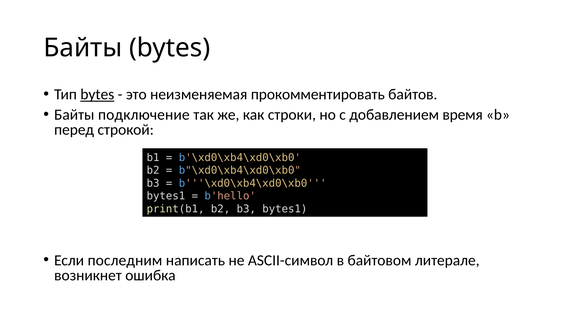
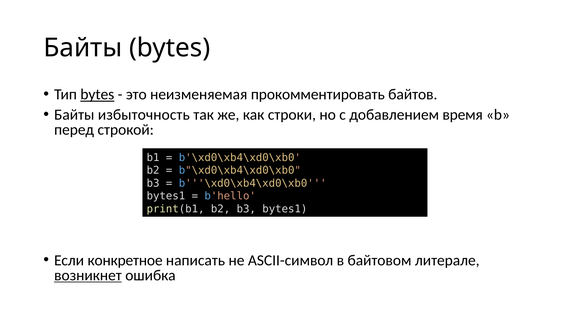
подключение: подключение -> избыточность (144, 115)
последним: последним -> конкретное (125, 260)
возникнет underline: none -> present (88, 275)
